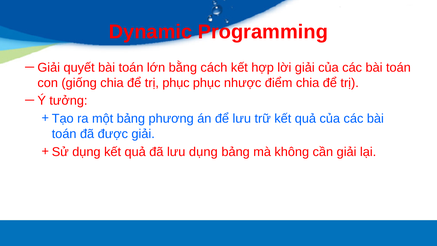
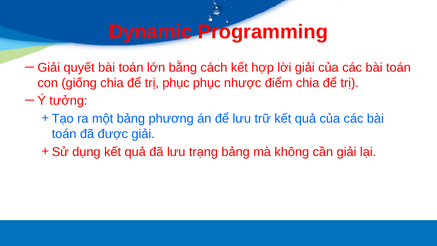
lưu dụng: dụng -> trạng (203, 152)
